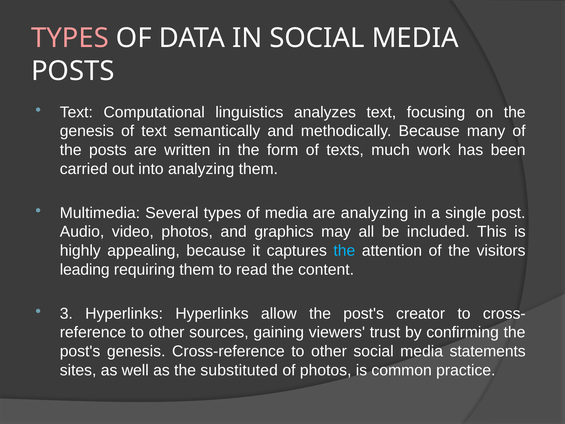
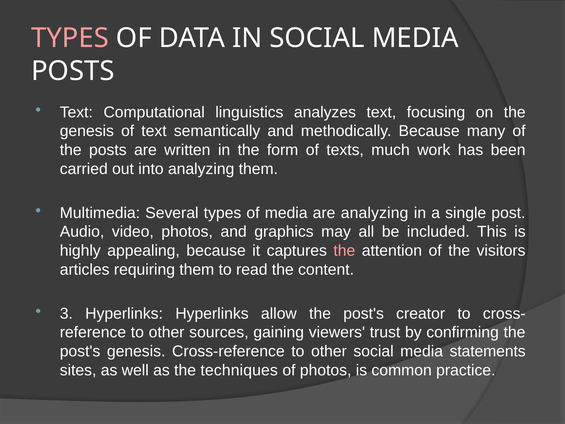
the colour: light blue -> pink (344, 251)
leading: leading -> articles (85, 269)
substituted: substituted -> techniques (239, 370)
